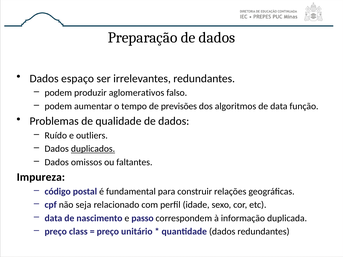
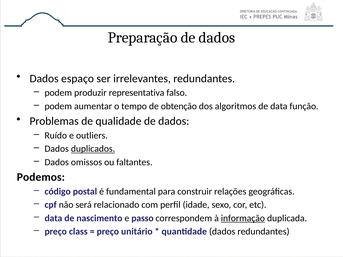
aglomerativos: aglomerativos -> representativa (137, 93)
previsões: previsões -> obtenção (179, 106)
Impureza: Impureza -> Podemos (41, 177)
seja: seja -> será (84, 205)
informação underline: none -> present (243, 218)
